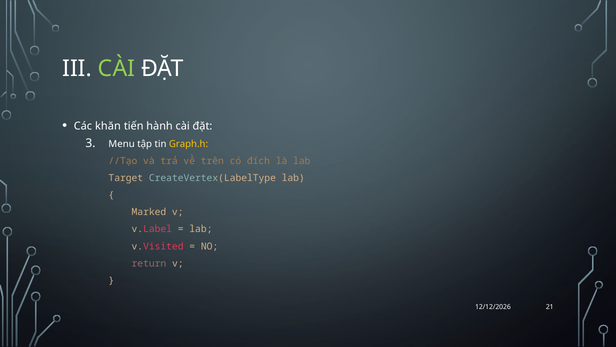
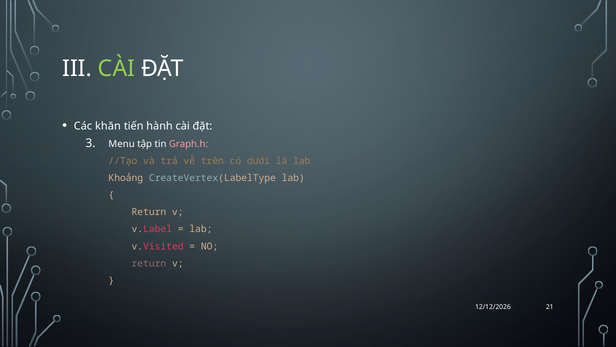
Graph.h colour: yellow -> pink (189, 144)
đích: đích -> dưới (258, 161)
Target: Target -> Khoảng (126, 178)
Marked: Marked -> Return (149, 212)
